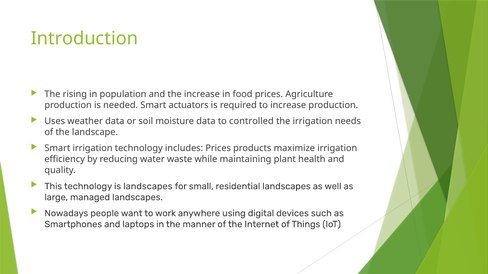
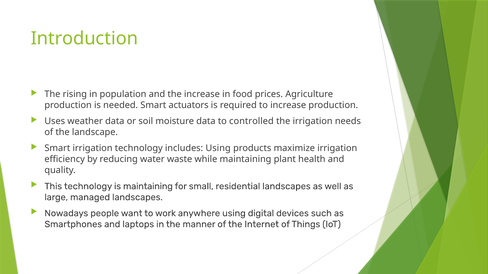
includes Prices: Prices -> Using (218, 149)
is landscapes: landscapes -> maintaining (148, 187)
